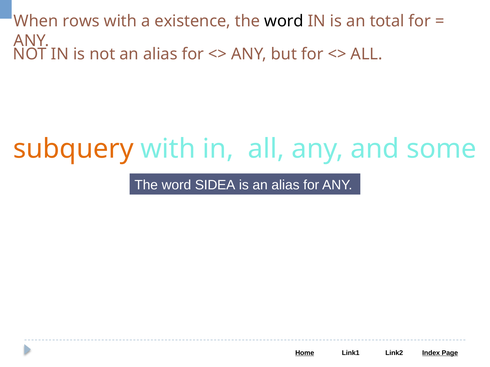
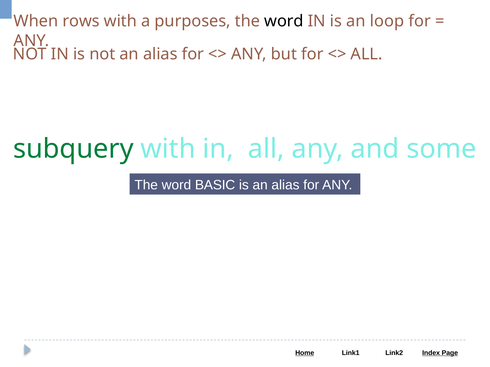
existence: existence -> purposes (193, 21)
total: total -> loop (387, 21)
subquery colour: orange -> green (73, 149)
SIDEA: SIDEA -> BASIC (215, 185)
